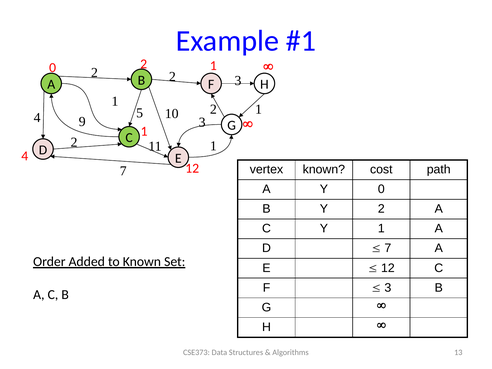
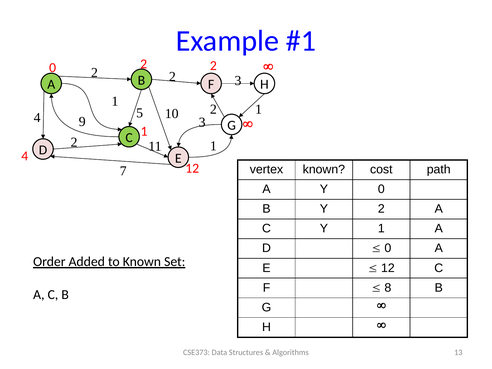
0 2 1: 1 -> 2 (213, 66)
7: 7 -> 0 (388, 248)
3: 3 -> 8 (388, 288)
